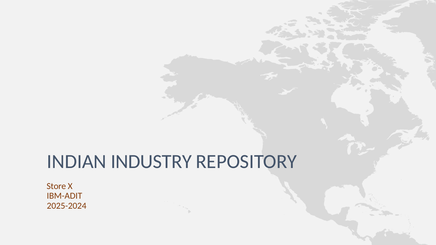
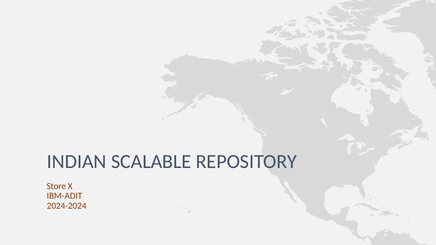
INDUSTRY: INDUSTRY -> SCALABLE (151, 162)
2025-2024: 2025-2024 -> 2024-2024 (67, 206)
